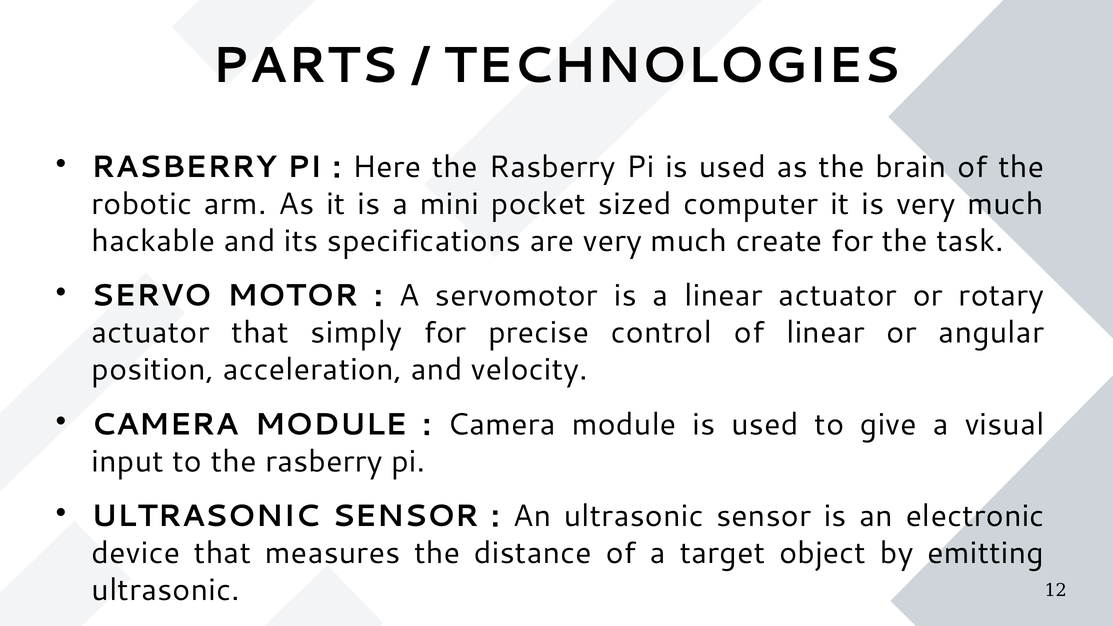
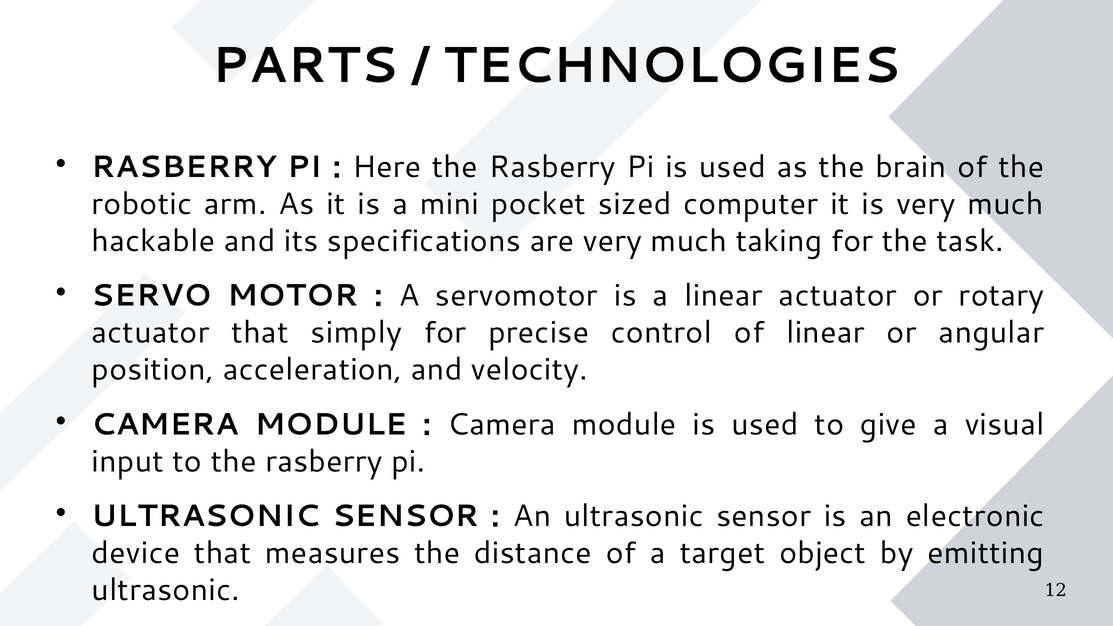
create: create -> taking (779, 241)
